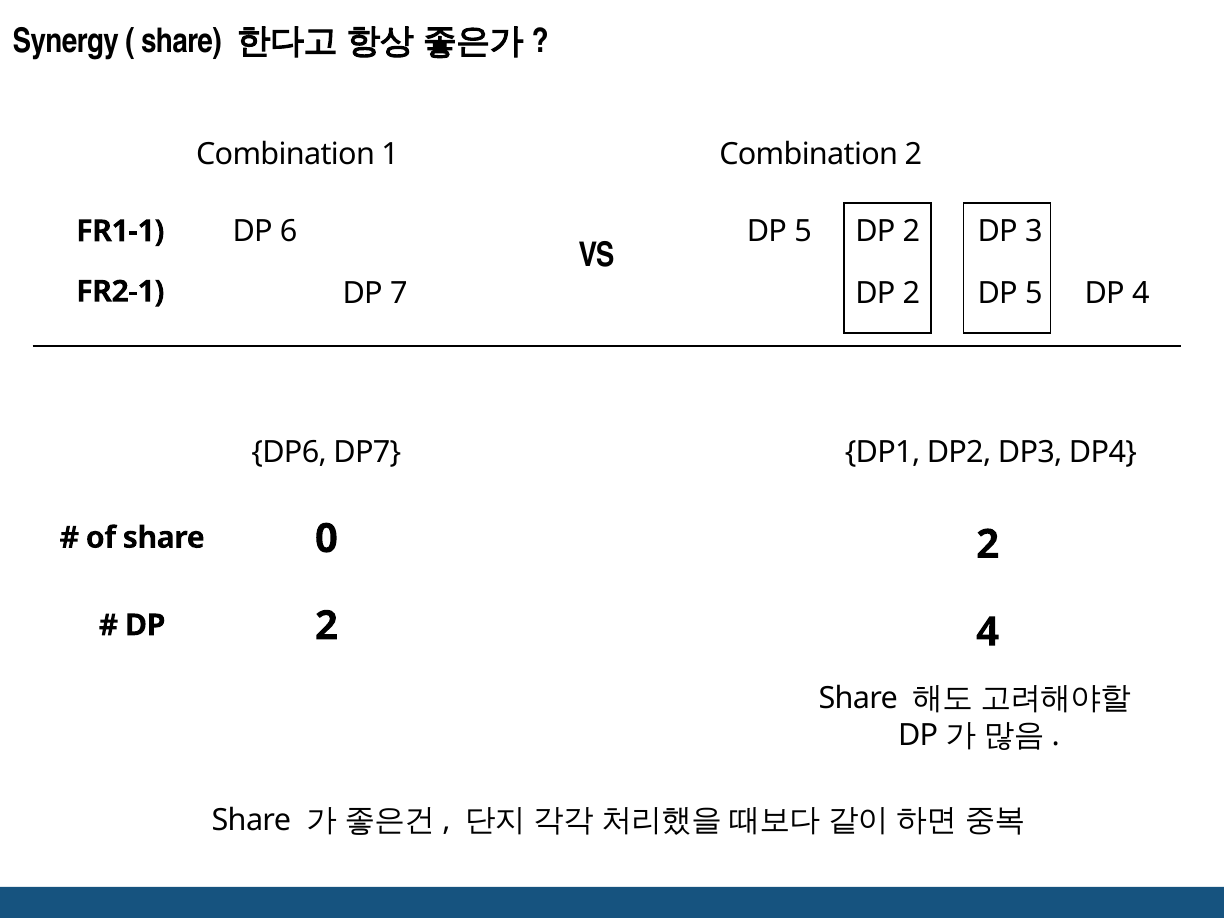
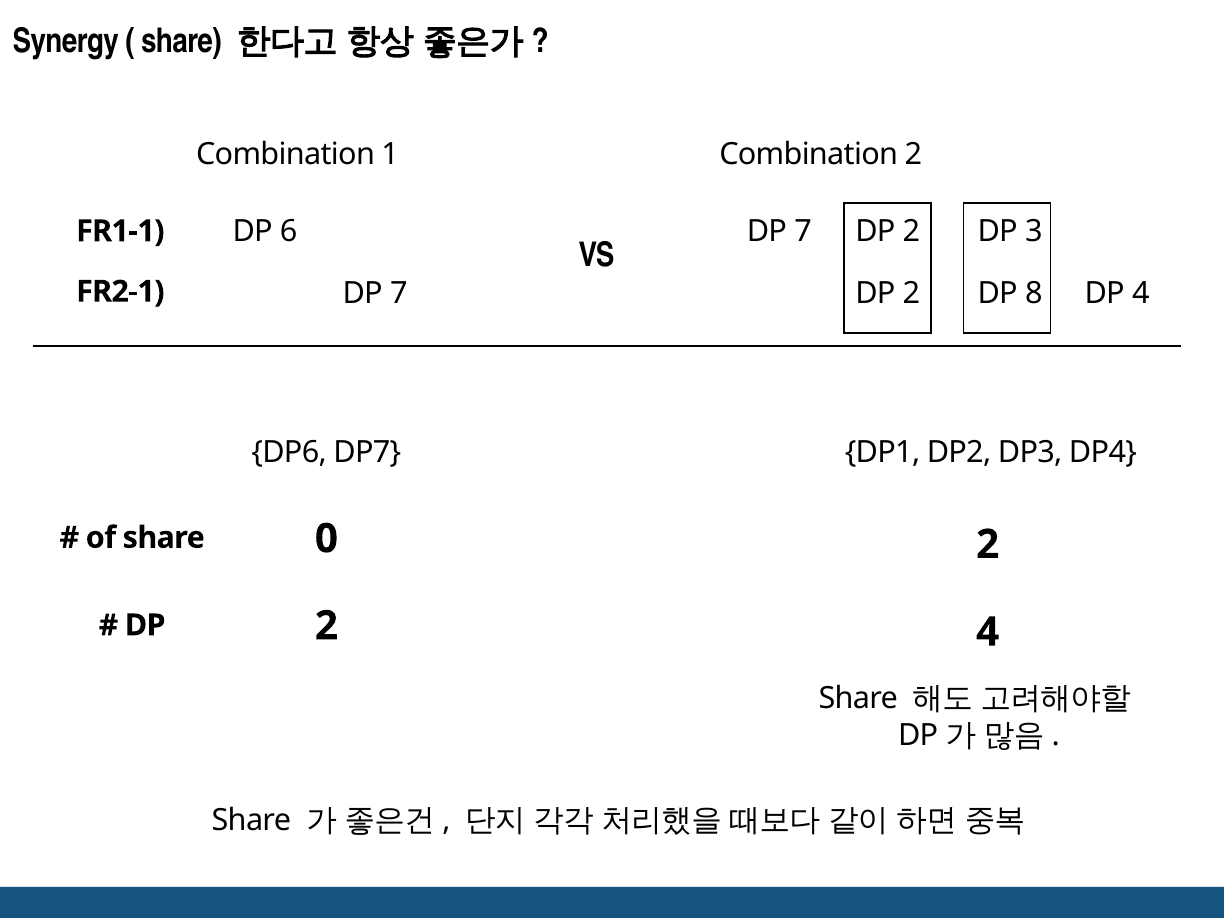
5: 5 -> 7 (803, 231)
5: 5 -> 8 (1034, 293)
